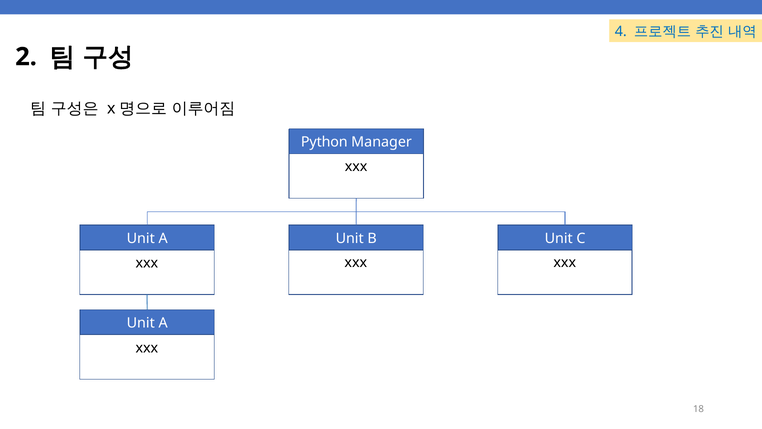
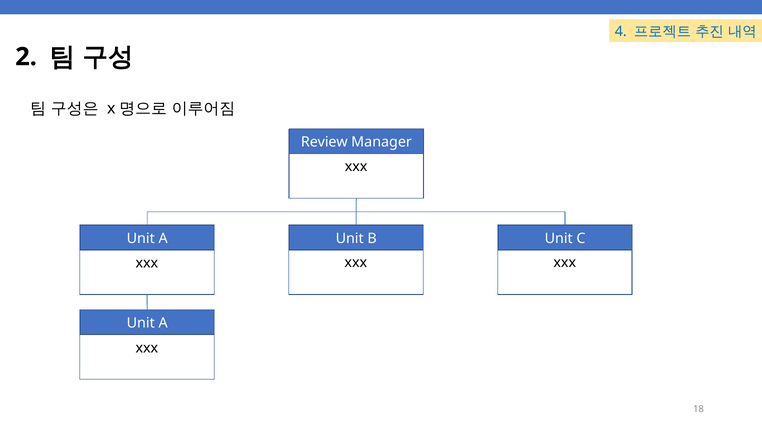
Python: Python -> Review (324, 142)
